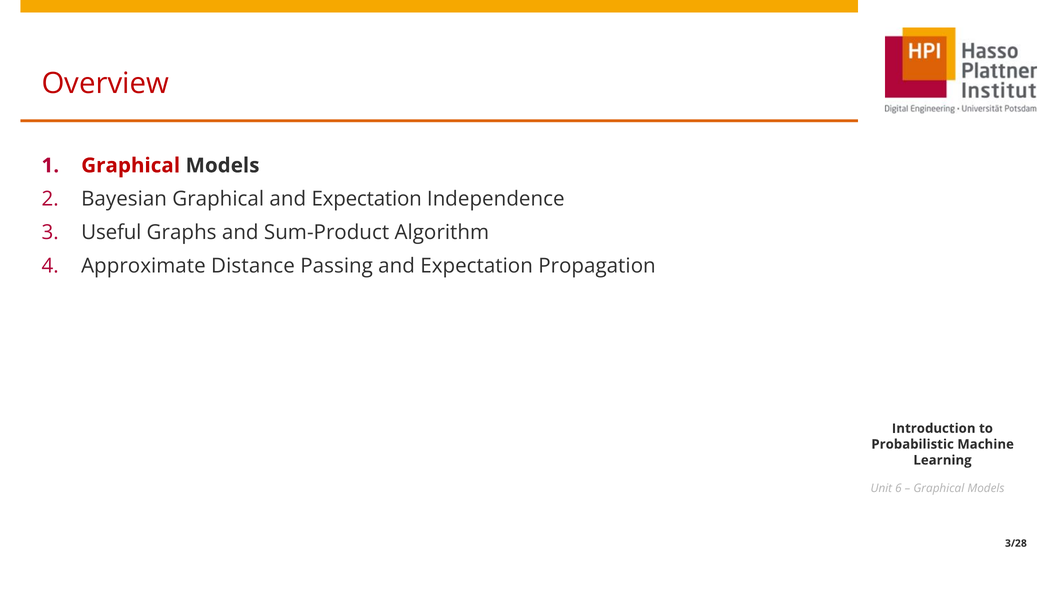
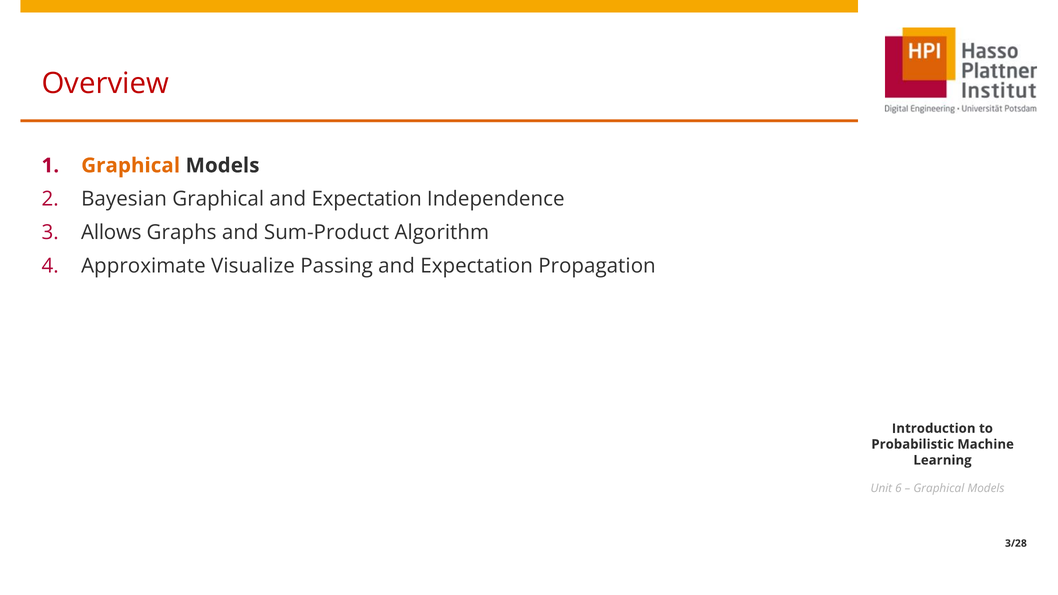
Graphical colour: red -> orange (131, 166)
Useful: Useful -> Allows (111, 233)
Distance: Distance -> Visualize (253, 266)
